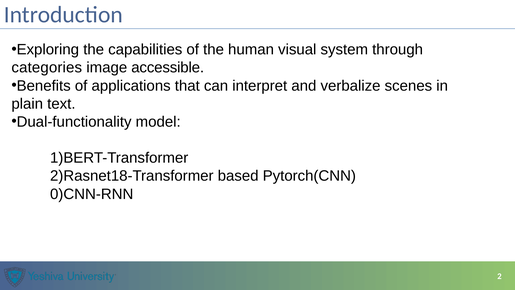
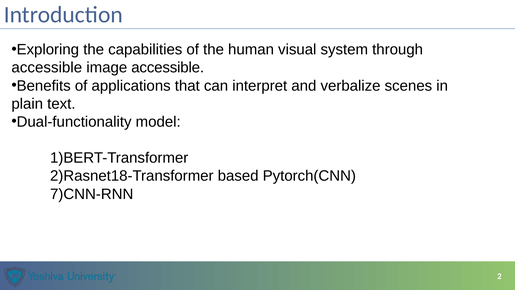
categories: categories -> accessible (47, 68)
0)CNN-RNN: 0)CNN-RNN -> 7)CNN-RNN (92, 194)
